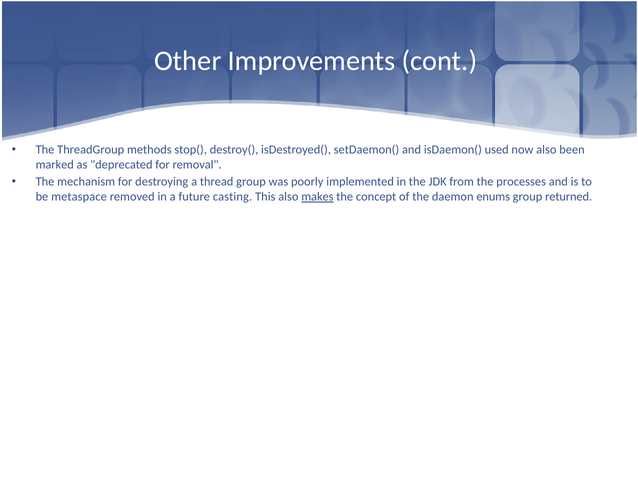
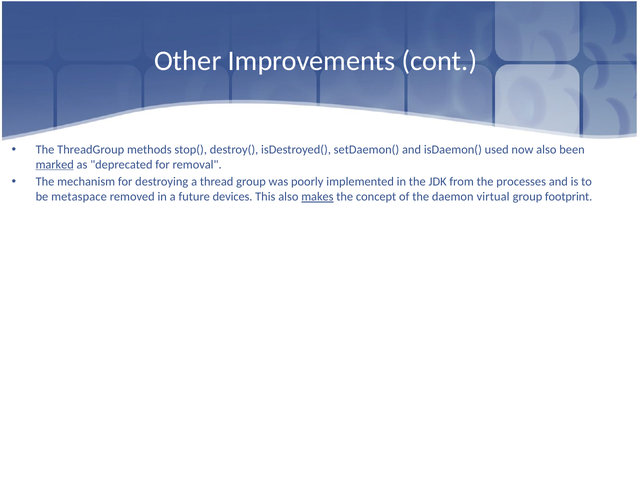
marked underline: none -> present (55, 165)
casting: casting -> devices (233, 197)
enums: enums -> virtual (493, 197)
returned: returned -> footprint (569, 197)
